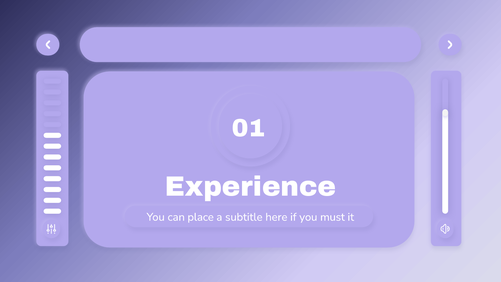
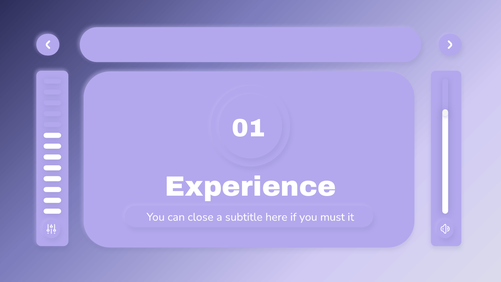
place: place -> close (201, 217)
